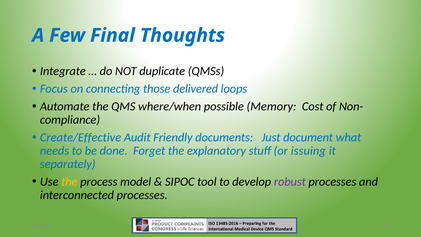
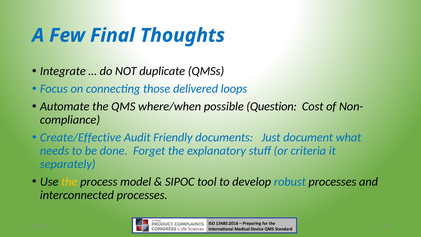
Memory: Memory -> Question (272, 106)
issuing: issuing -> criteria (308, 151)
robust colour: purple -> blue (290, 182)
